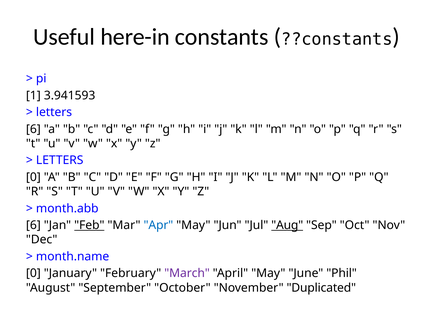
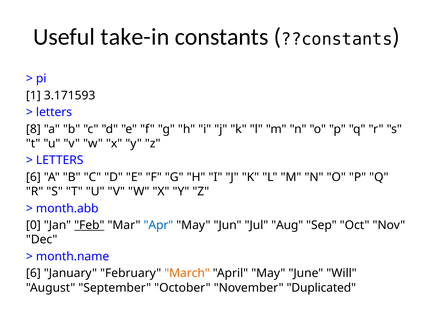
here-in: here-in -> take-in (135, 37)
3.941593: 3.941593 -> 3.171593 (70, 96)
6: 6 -> 8 (33, 129)
0: 0 -> 6 (33, 178)
6: 6 -> 0 (33, 226)
Aug underline: present -> none (287, 226)
0: 0 -> 6 (33, 274)
March colour: purple -> orange (187, 274)
Phil: Phil -> Will (342, 274)
